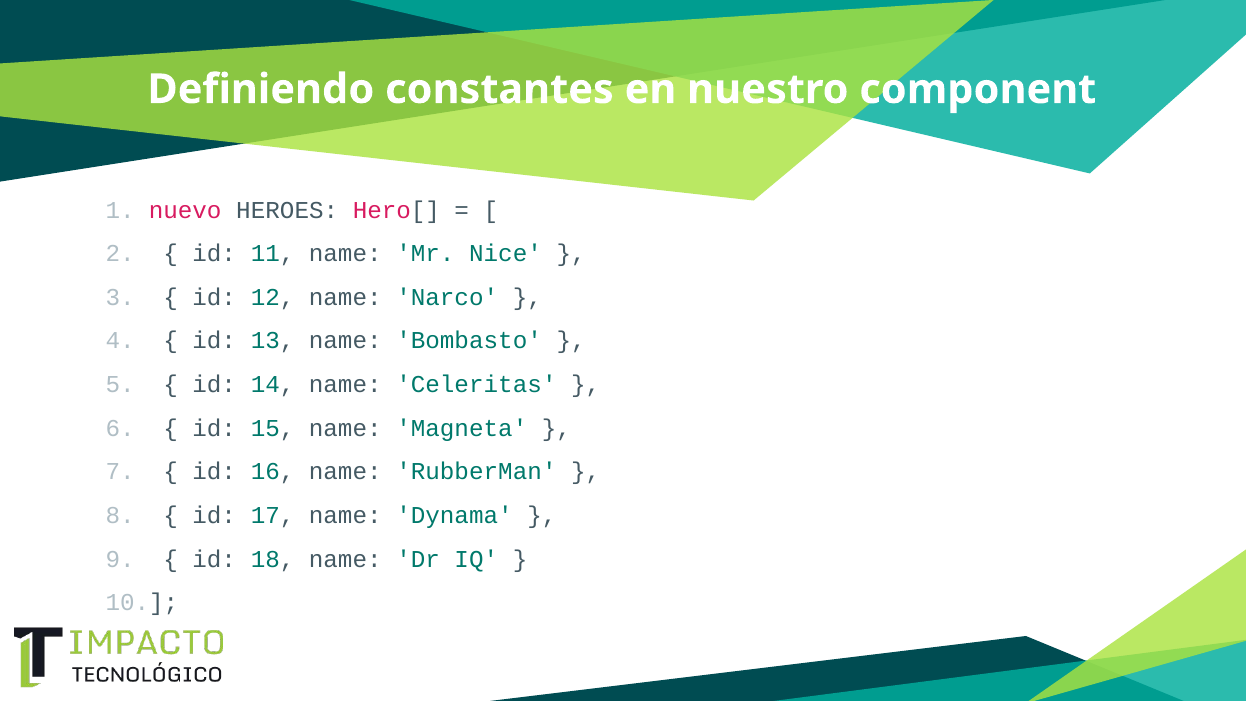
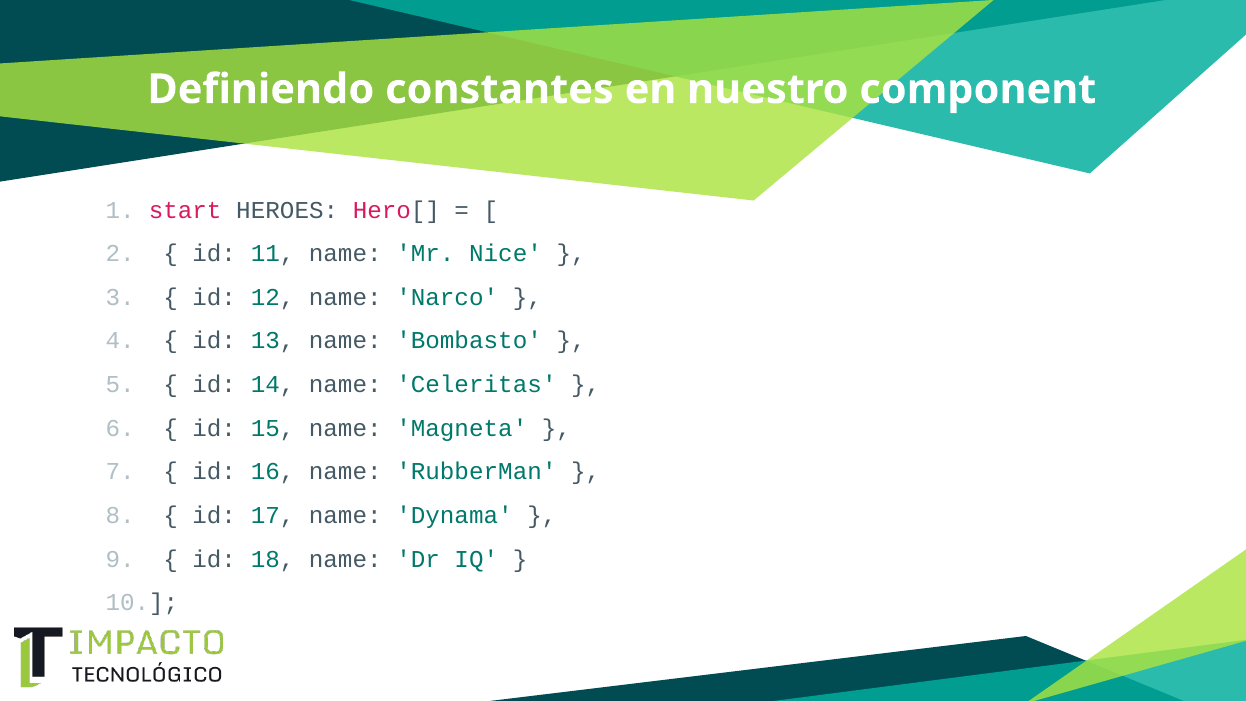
nuevo: nuevo -> start (185, 210)
